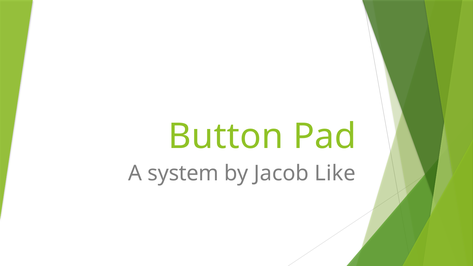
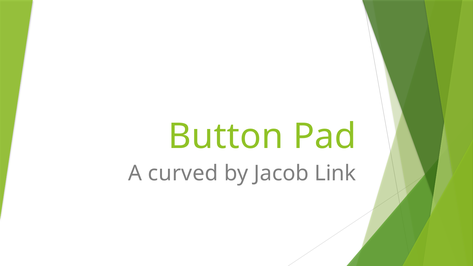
system: system -> curved (183, 173)
Like: Like -> Link (335, 173)
